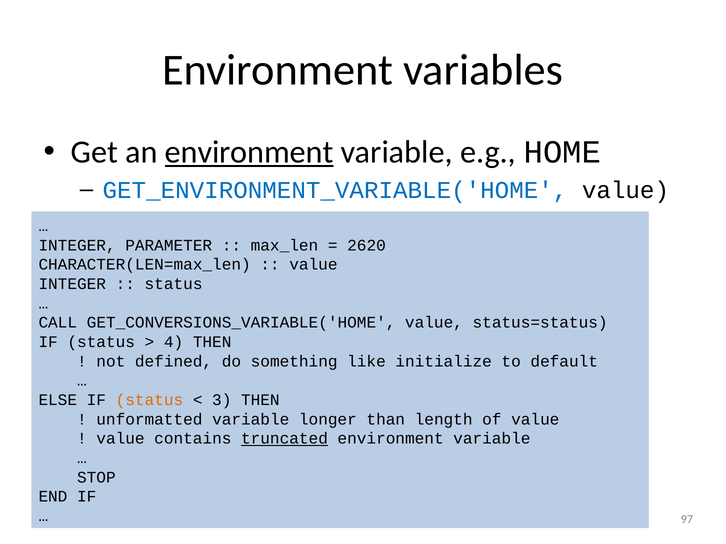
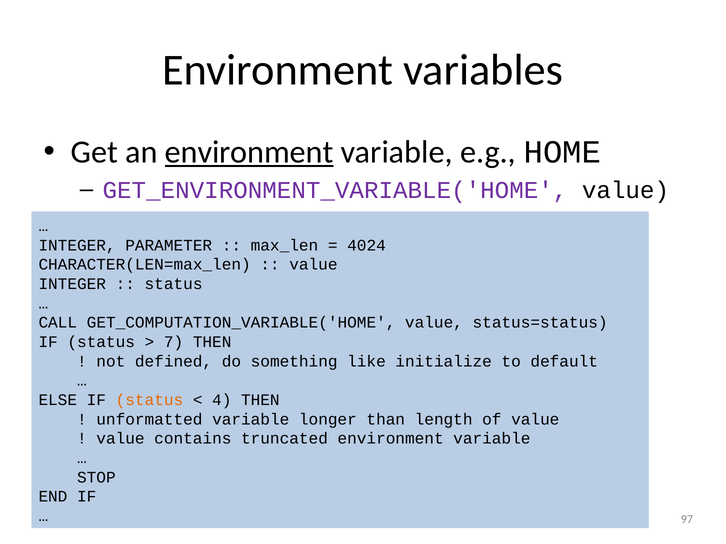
GET_ENVIRONMENT_VARIABLE('HOME colour: blue -> purple (335, 190)
2620: 2620 -> 4024 (367, 245)
GET_CONVERSIONS_VARIABLE('HOME: GET_CONVERSIONS_VARIABLE('HOME -> GET_COMPUTATION_VARIABLE('HOME (241, 323)
4: 4 -> 7 (174, 342)
3: 3 -> 4 (222, 400)
truncated underline: present -> none (284, 439)
